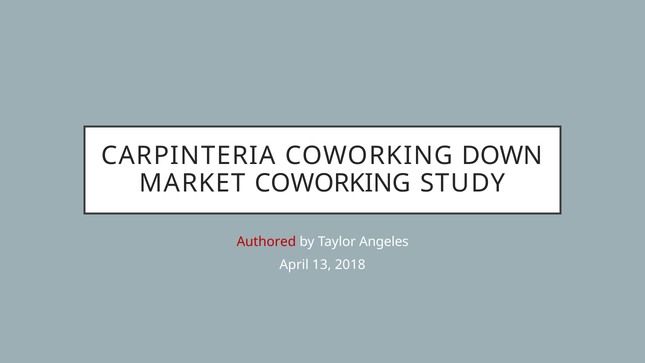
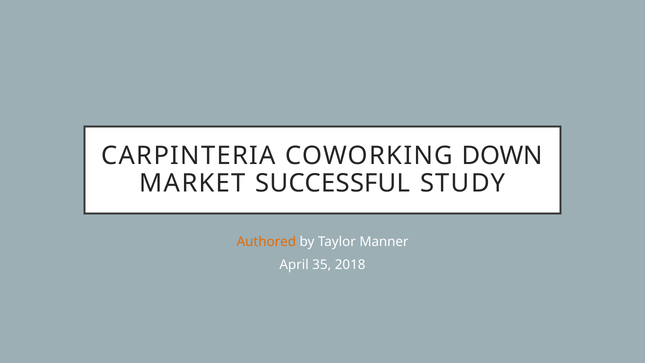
MARKET COWORKING: COWORKING -> SUCCESSFUL (333, 183)
Authored colour: red -> orange (266, 242)
Angeles: Angeles -> Manner (384, 242)
13: 13 -> 35 (322, 265)
